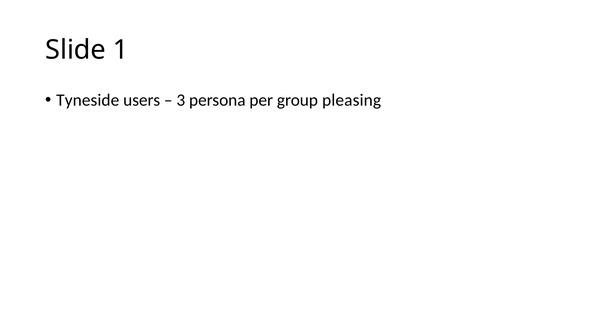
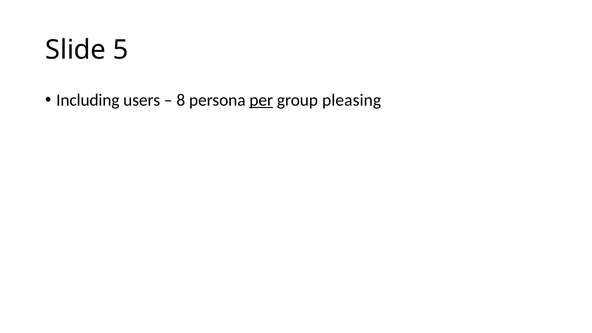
1: 1 -> 5 (121, 50)
Tyneside: Tyneside -> Including (88, 100)
3: 3 -> 8 (181, 100)
per underline: none -> present (261, 100)
